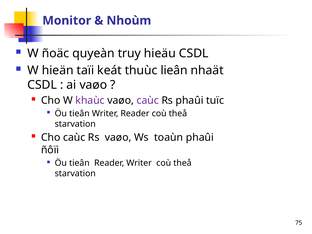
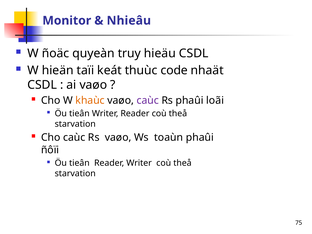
Nhoùm: Nhoùm -> Nhieâu (129, 21)
lieân: lieân -> code (174, 70)
khaùc colour: purple -> orange (90, 100)
tuïc: tuïc -> loãi (215, 100)
